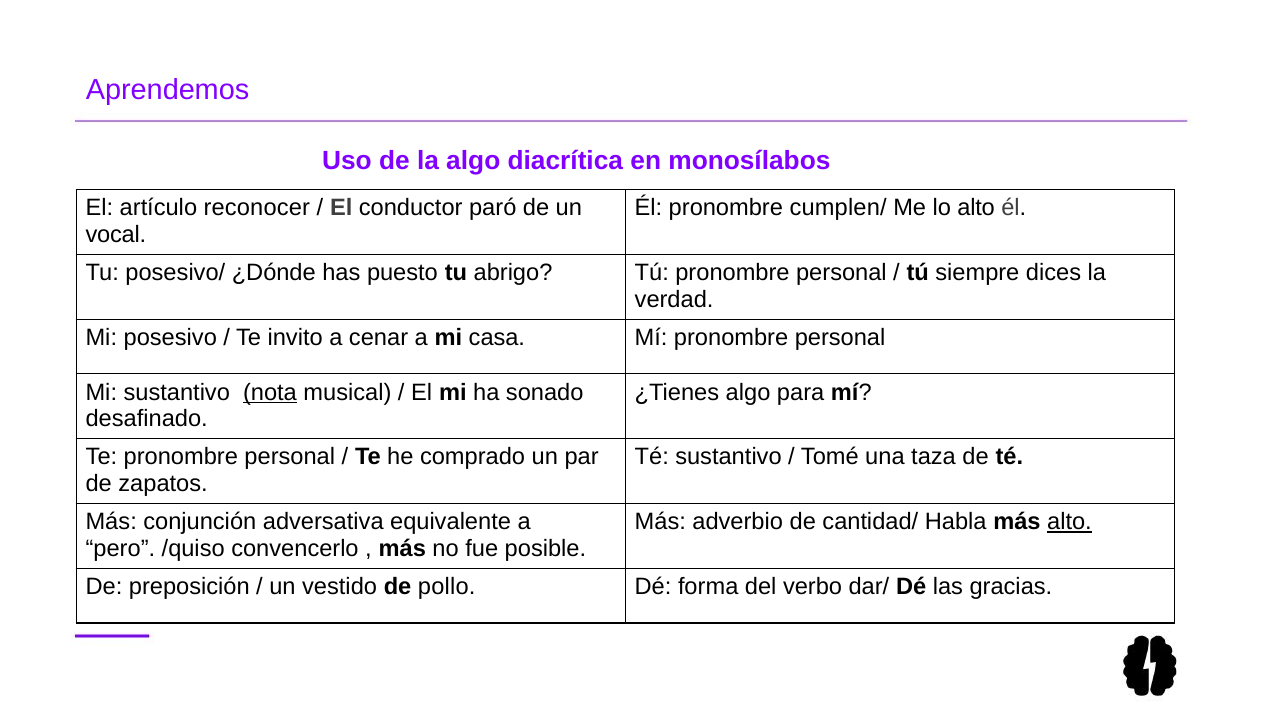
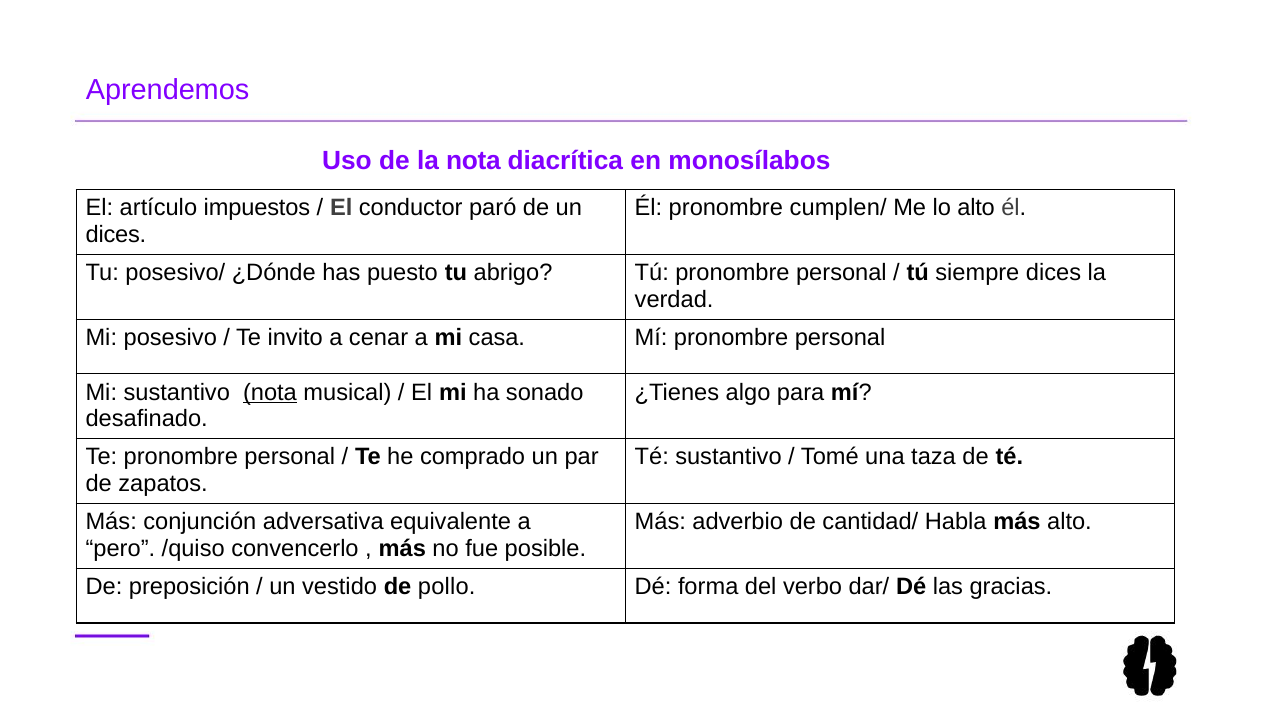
la algo: algo -> nota (473, 161)
reconocer: reconocer -> impuestos (257, 208)
vocal: vocal -> dices (116, 234)
alto underline: present -> none (1069, 522)
